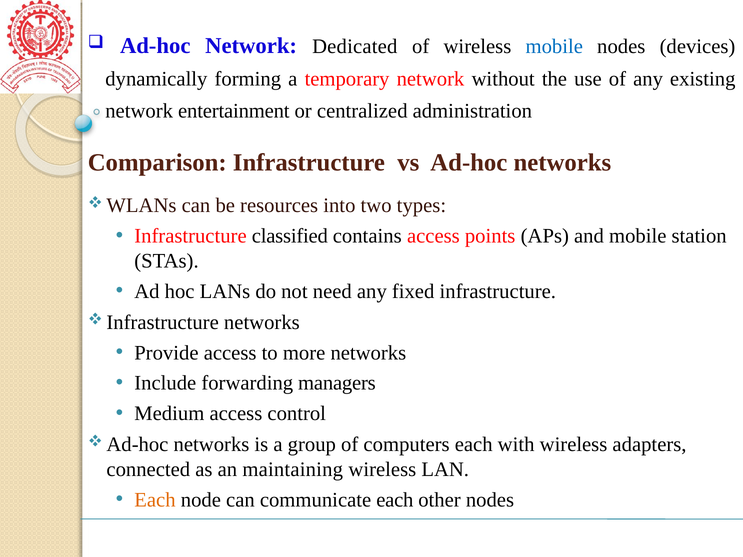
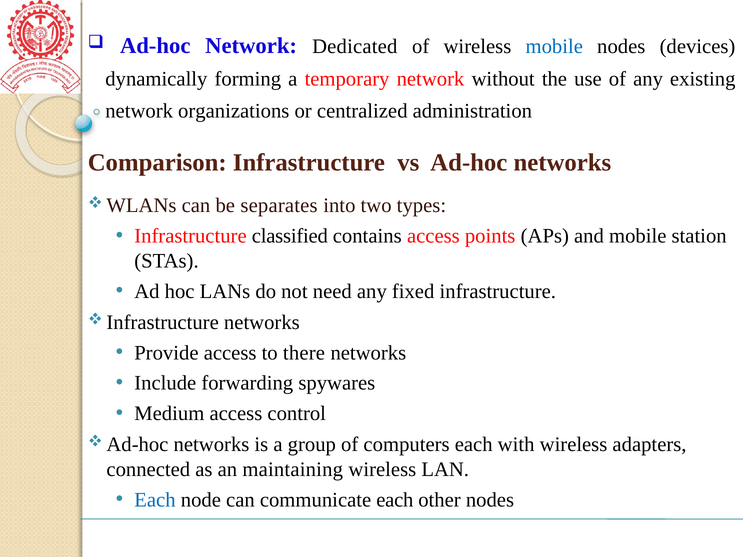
entertainment: entertainment -> organizations (234, 111)
resources: resources -> separates (279, 206)
more: more -> there (304, 353)
managers: managers -> spywares (337, 383)
Each colour: orange -> blue (155, 500)
